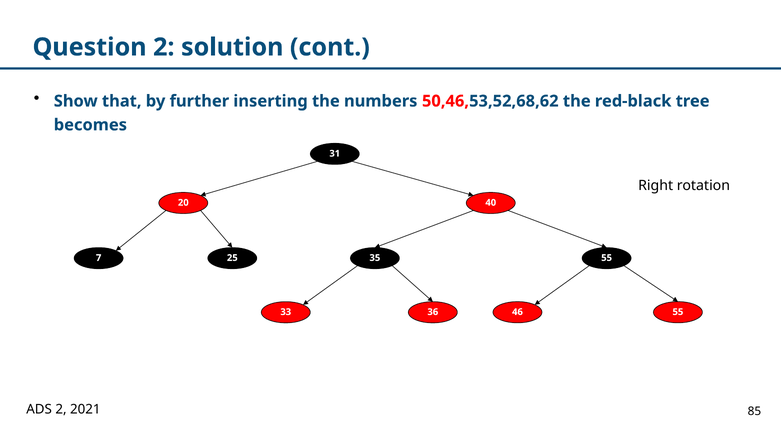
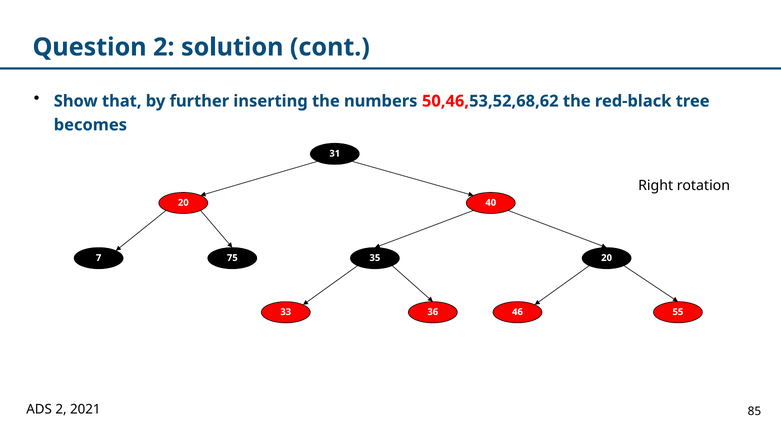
25: 25 -> 75 (232, 257)
35 55: 55 -> 20 (607, 257)
